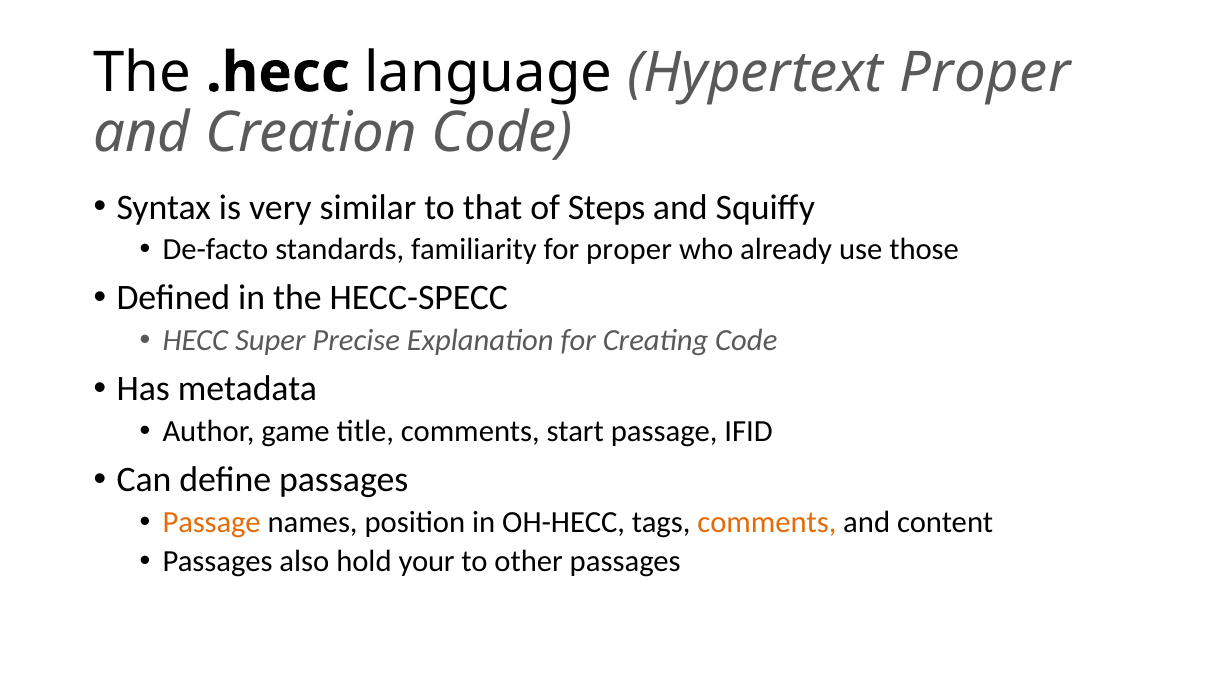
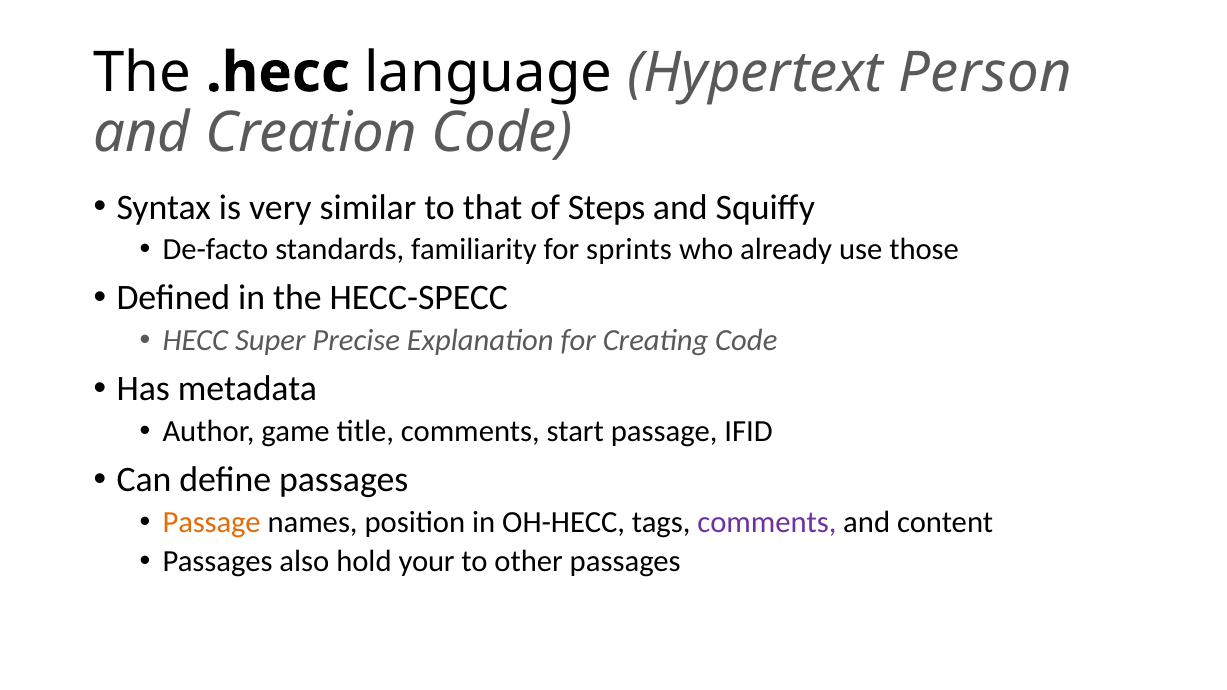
Hypertext Proper: Proper -> Person (985, 73)
for proper: proper -> sprints (629, 250)
comments colour: orange -> purple (767, 522)
